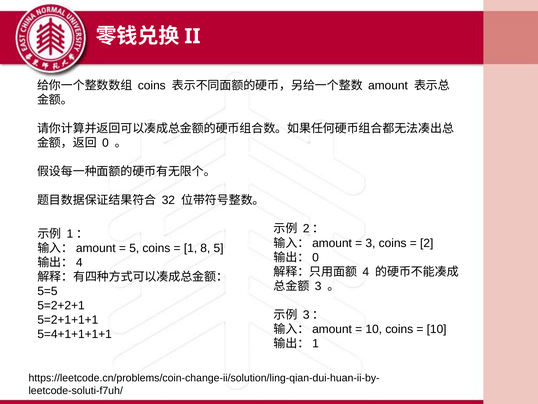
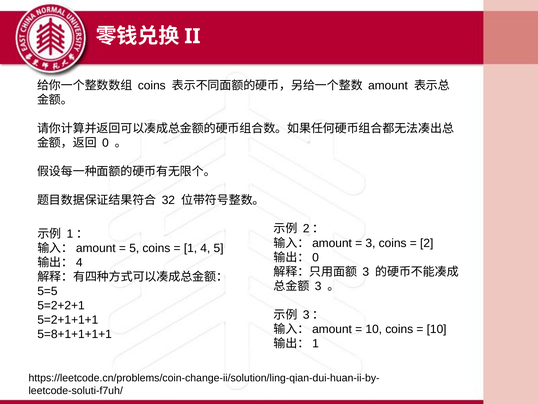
8: 8 -> 4 (205, 248)
4: 4 -> 3 (366, 271)
5=4+1+1+1+1: 5=4+1+1+1+1 -> 5=8+1+1+1+1 (75, 334)
